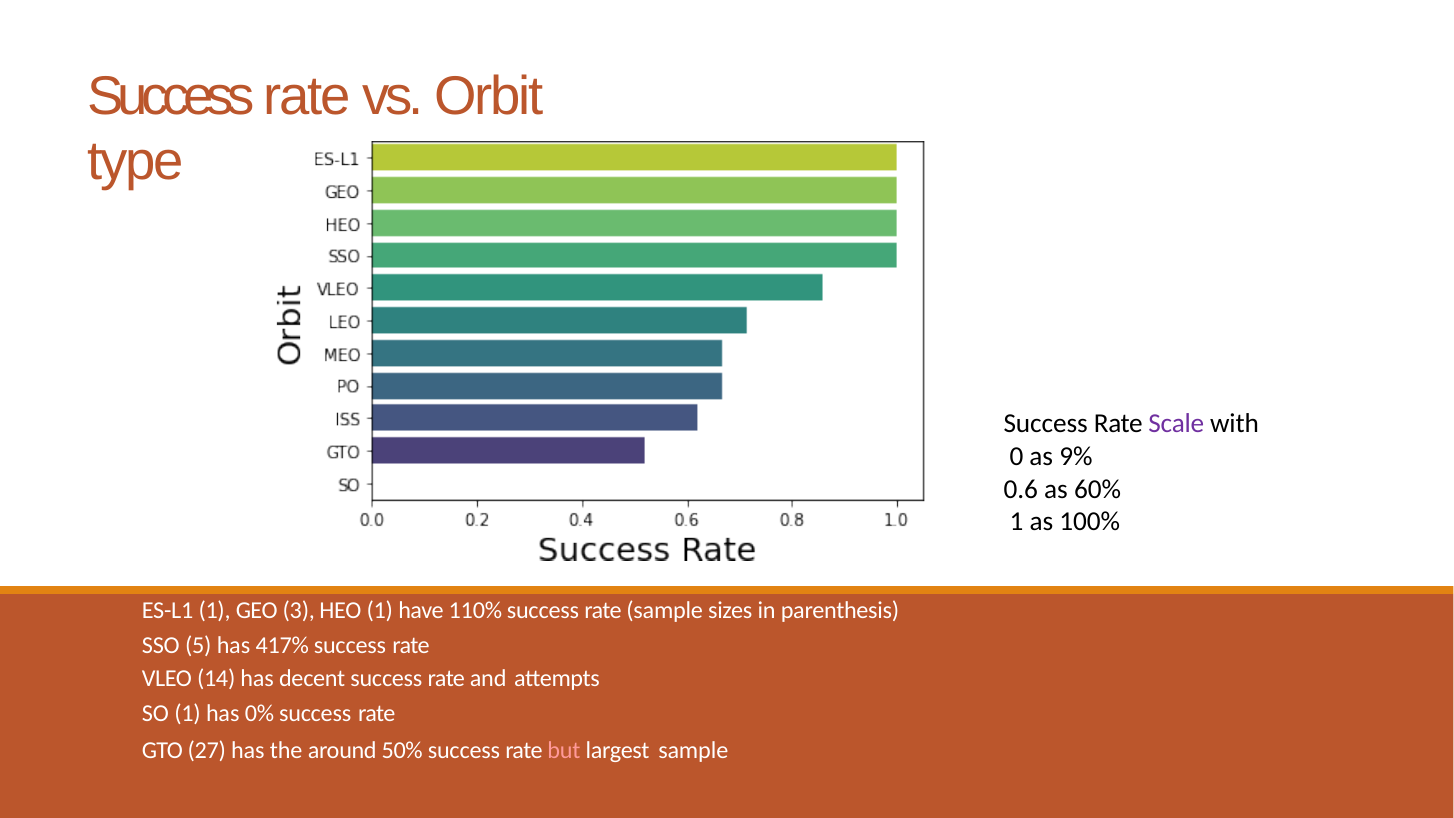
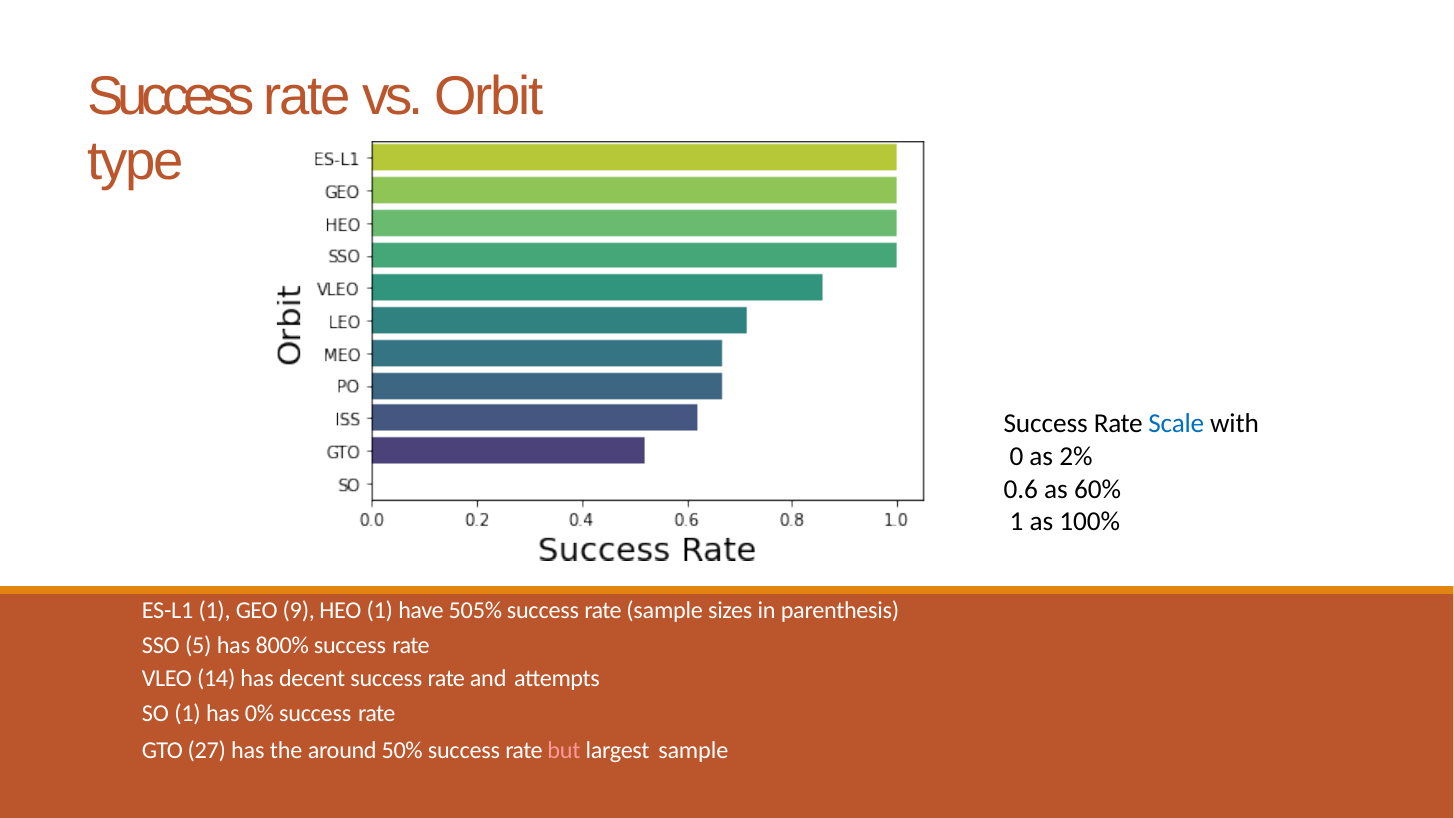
Scale colour: purple -> blue (1176, 424)
9%: 9% -> 2% (1076, 456)
3: 3 -> 9 (299, 610)
110%: 110% -> 505% (475, 610)
417%: 417% -> 800% (282, 645)
